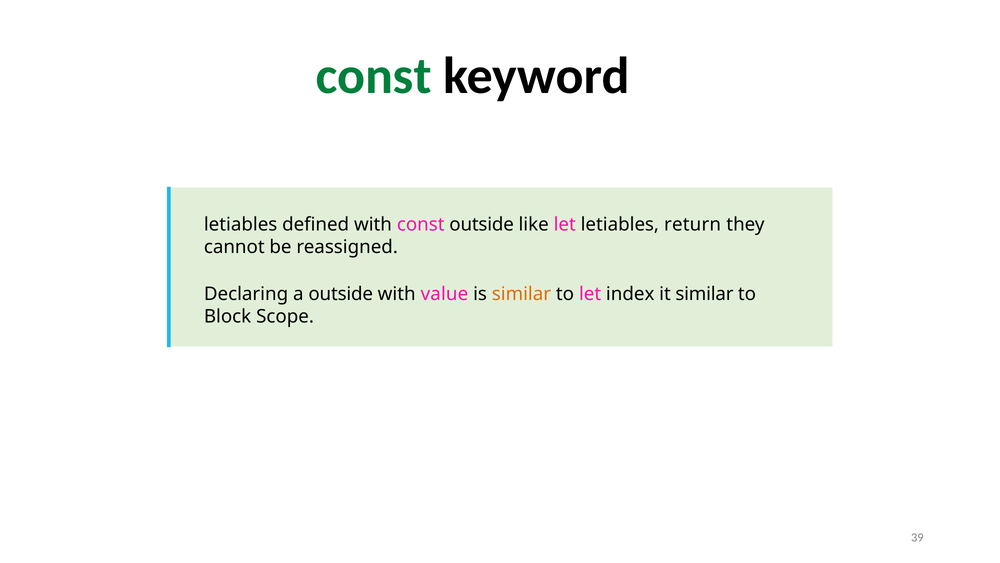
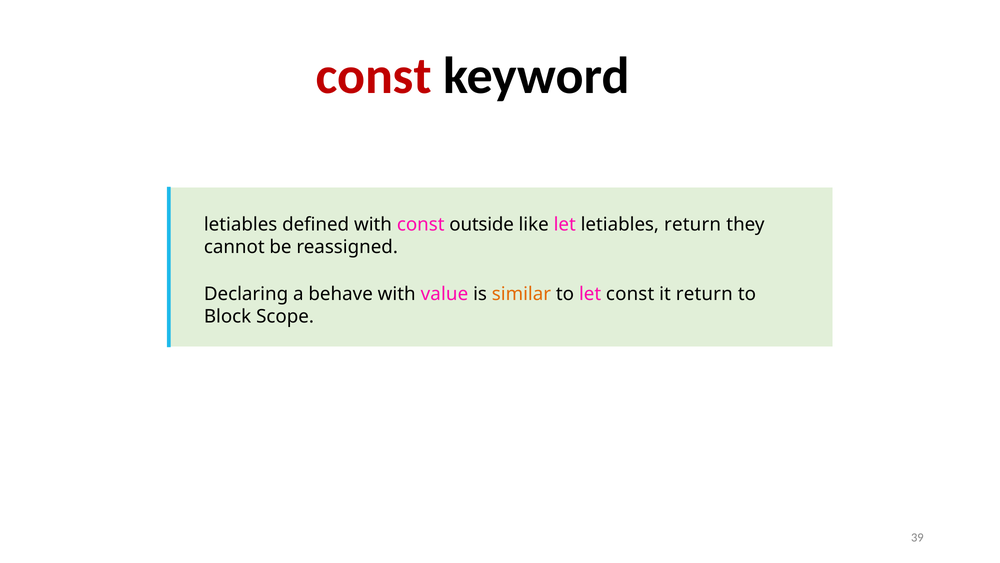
const colour: green -> red (374, 76)
a outside: outside -> behave (341, 294)
let index: index -> const (630, 294)
it similar: similar -> return (704, 294)
